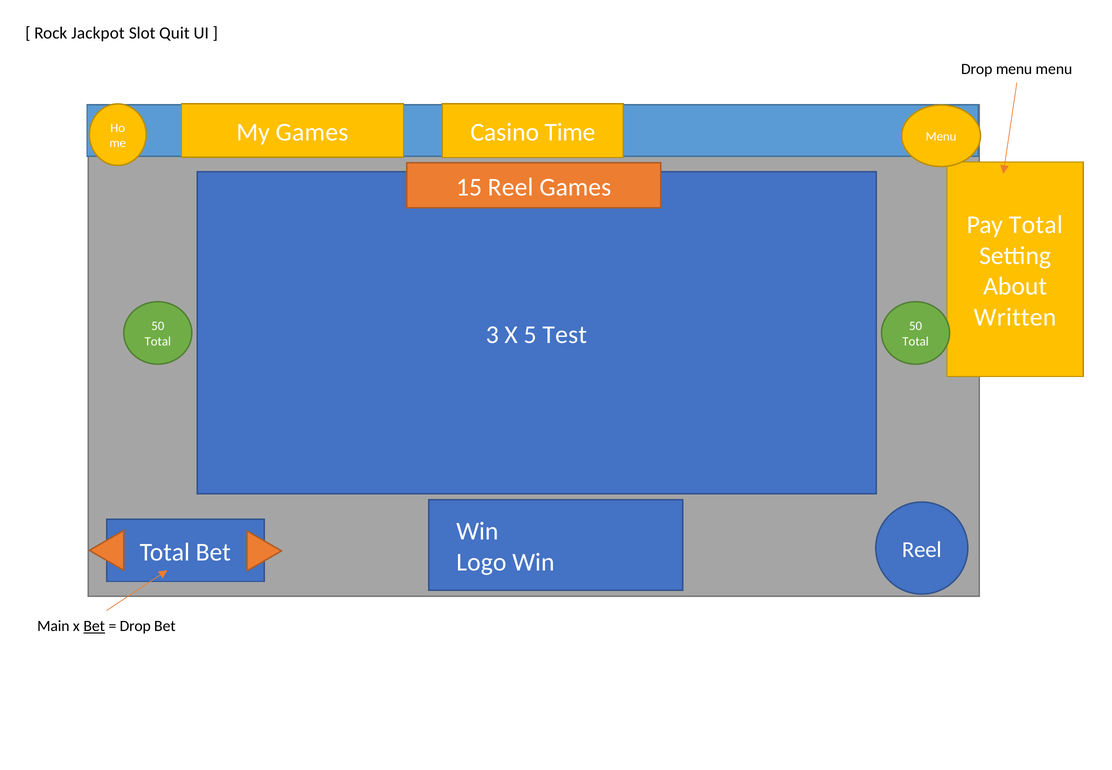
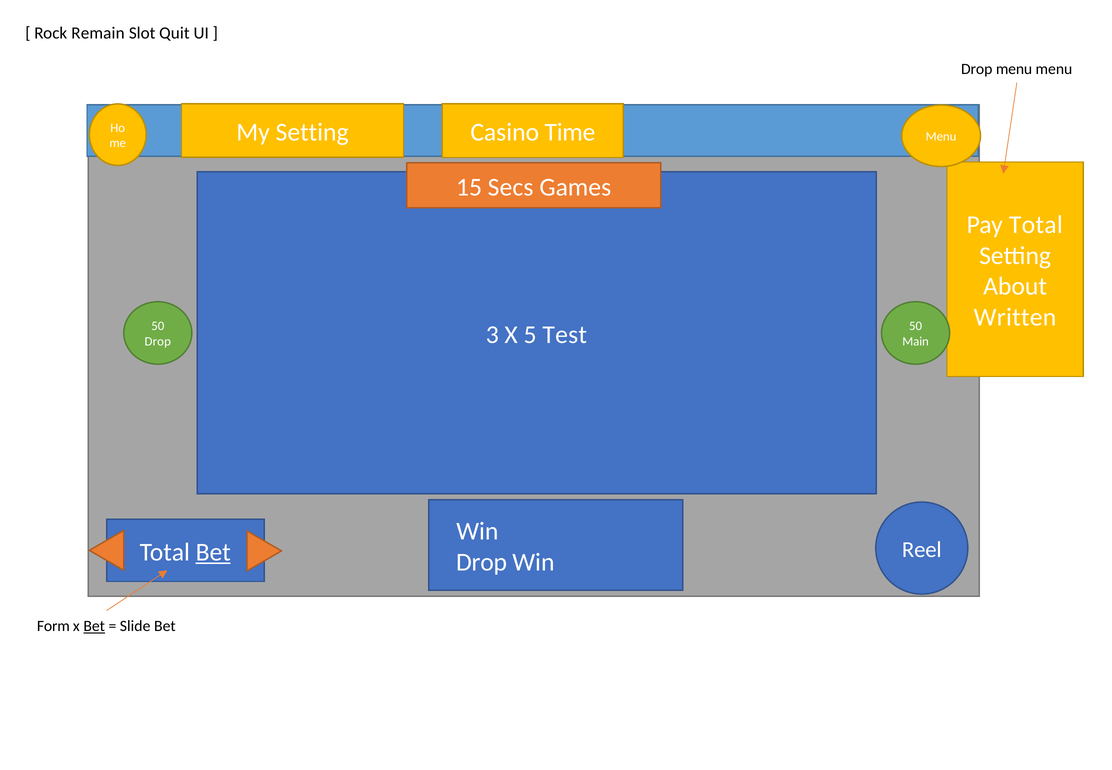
Jackpot: Jackpot -> Remain (98, 33)
My Games: Games -> Setting (312, 132)
15 Reel: Reel -> Secs (511, 187)
Total: Total -> Drop (158, 341)
Total: Total -> Main (916, 341)
Bet underline: none -> present (213, 552)
Logo: Logo -> Drop (482, 562)
Main: Main -> Form (53, 626)
Drop: Drop -> Slide (135, 626)
